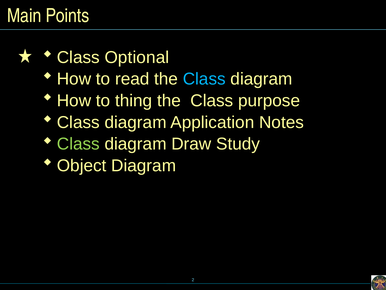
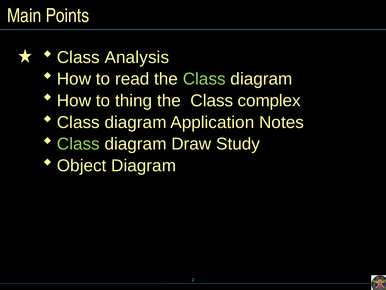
Optional: Optional -> Analysis (137, 57)
Class colour: light blue -> light green (204, 79)
purpose: purpose -> complex (269, 101)
